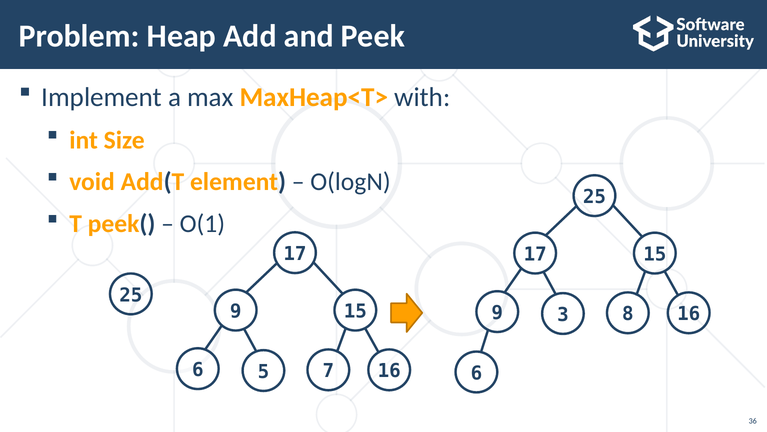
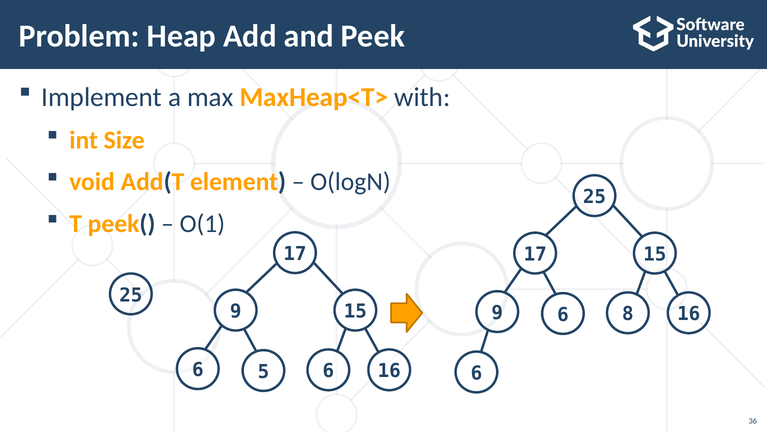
3: 3 -> 6 (563, 314)
5 7: 7 -> 6 (328, 371)
